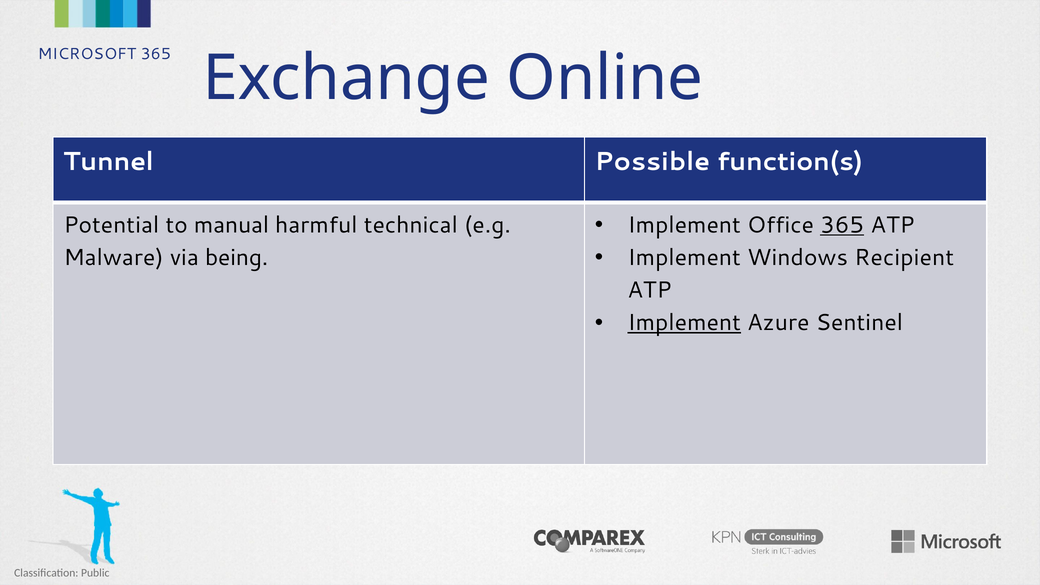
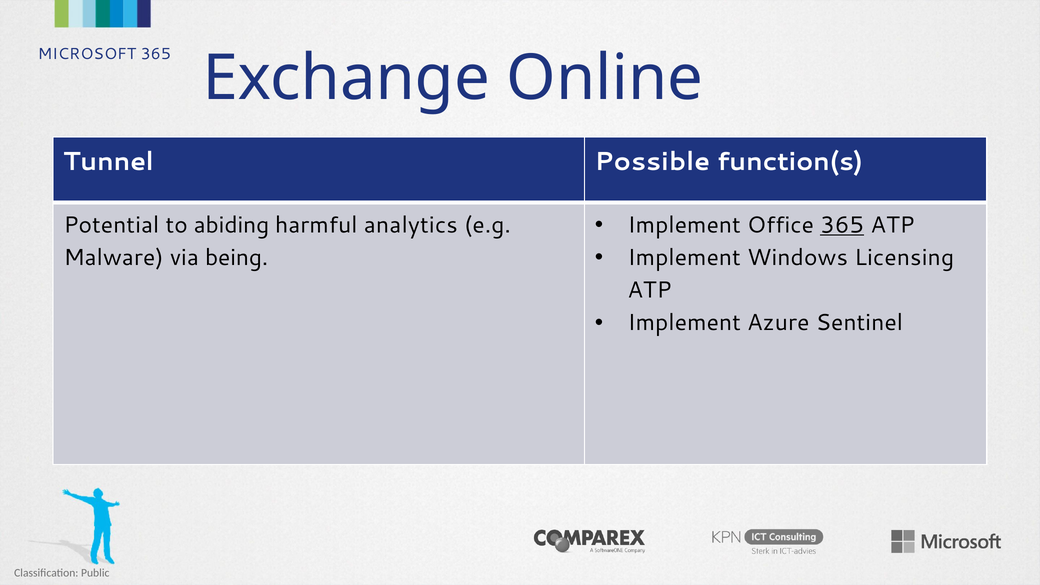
manual: manual -> abiding (232, 225)
technical: technical -> analytics (411, 225)
Recipient: Recipient -> Licensing (904, 258)
Implement underline: present -> none (684, 323)
